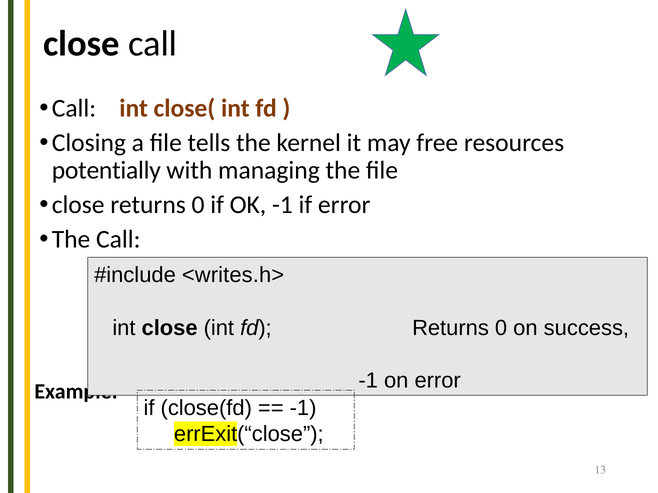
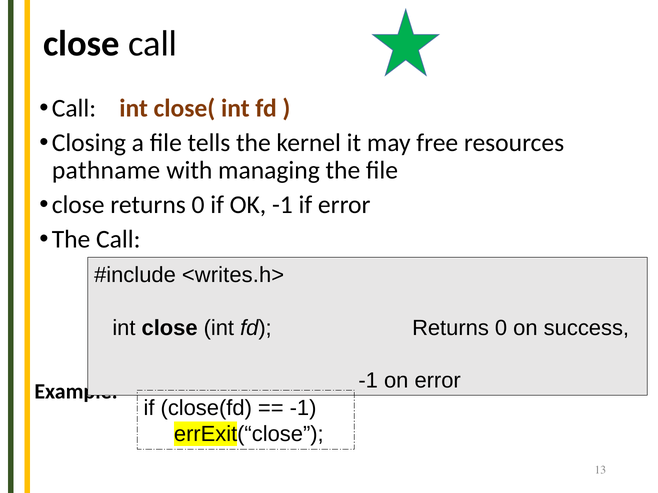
potentially: potentially -> pathname (106, 170)
